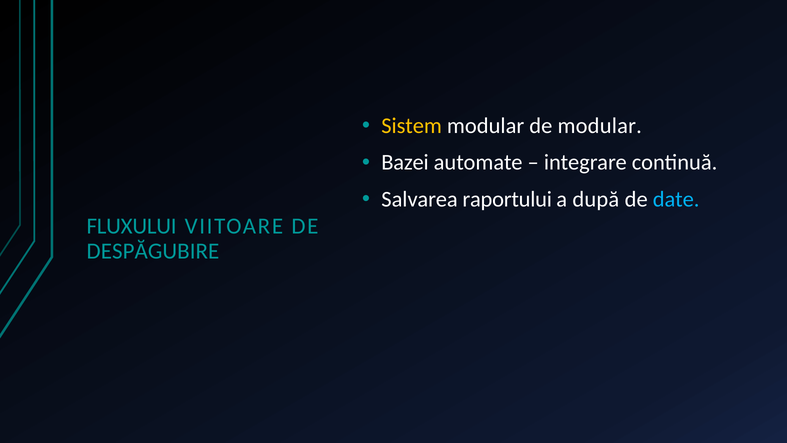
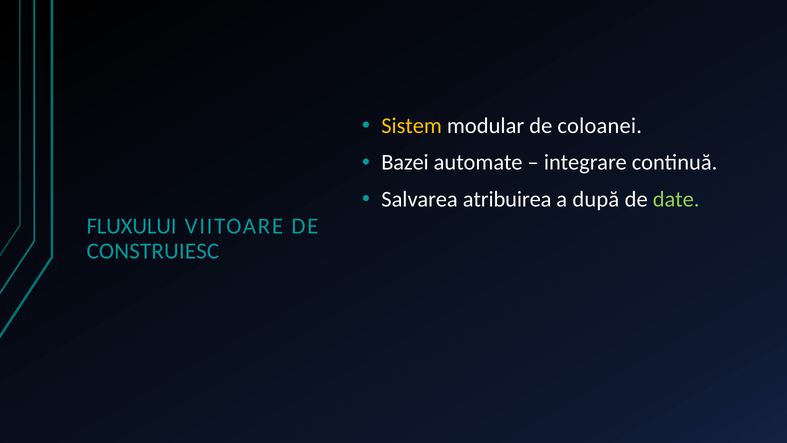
de modular: modular -> coloanei (600, 126)
raportului: raportului -> atribuirea (507, 199)
date colour: light blue -> light green (676, 199)
DESPĂGUBIRE: DESPĂGUBIRE -> CONSTRUIESC (153, 251)
